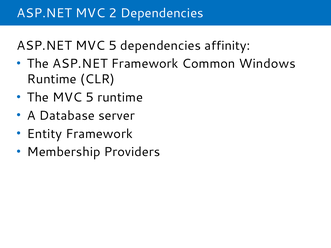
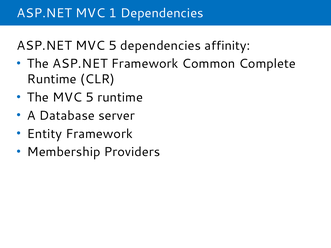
2: 2 -> 1 (113, 13)
Windows: Windows -> Complete (267, 64)
